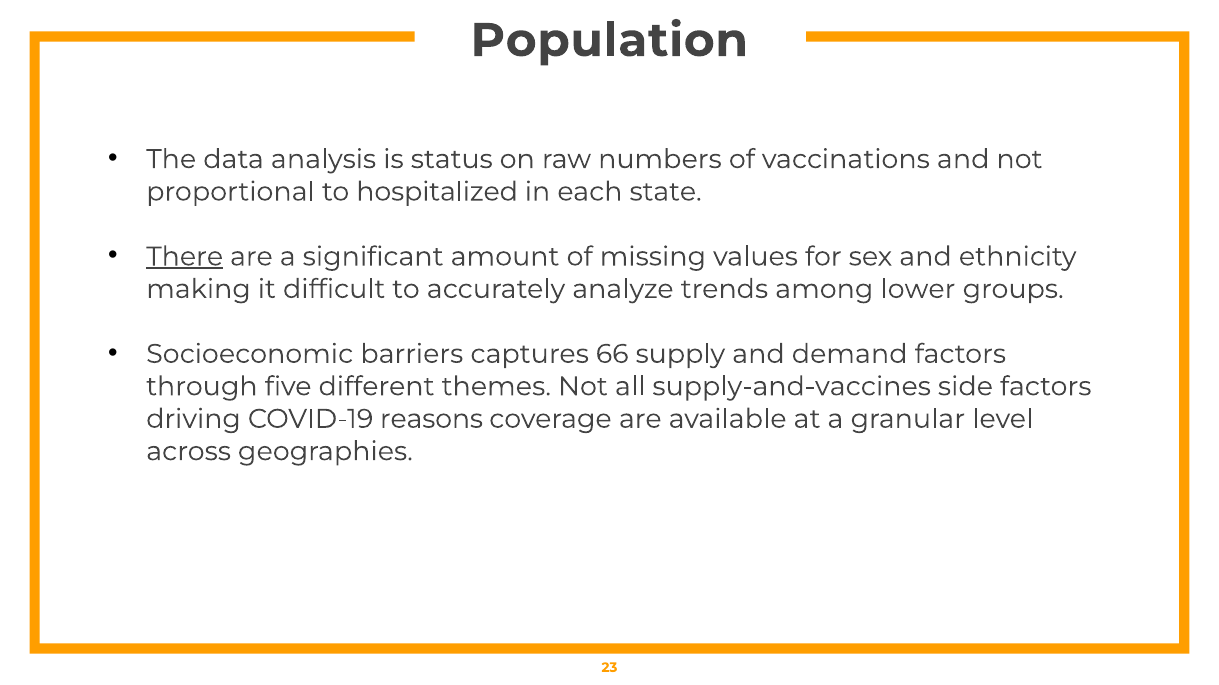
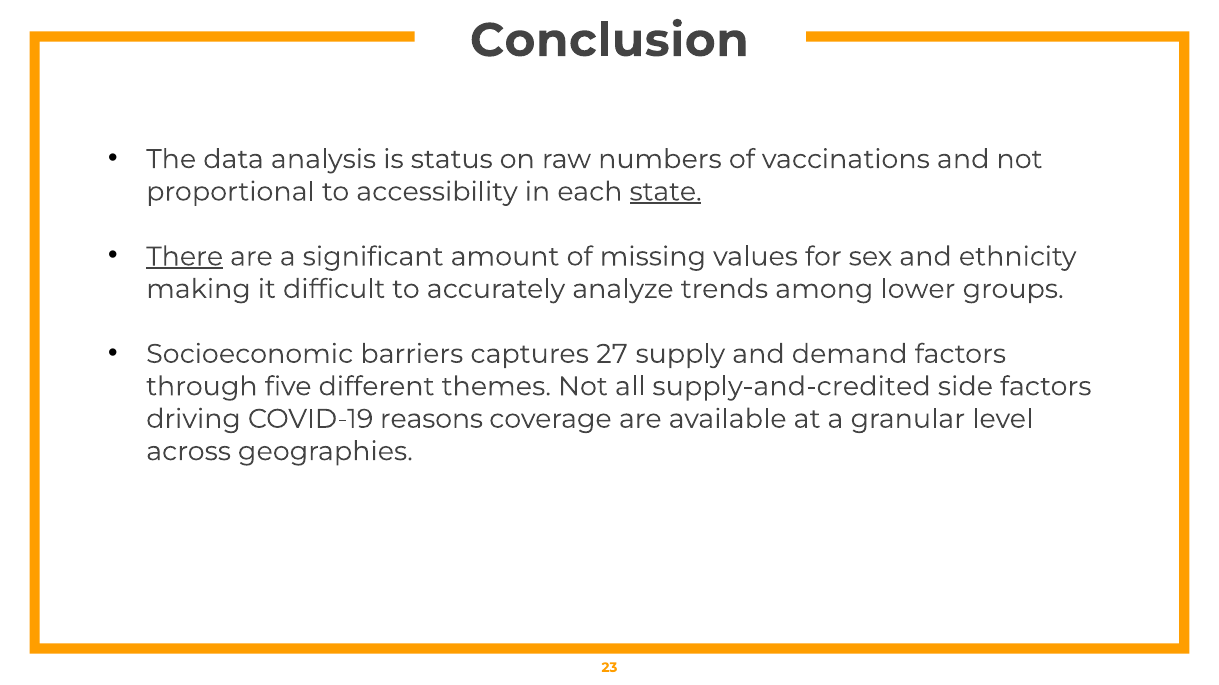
Population: Population -> Conclusion (609, 41)
hospitalized: hospitalized -> accessibility (437, 192)
state underline: none -> present (666, 192)
66: 66 -> 27 (612, 354)
supply-and-vaccines: supply-and-vaccines -> supply-and-credited (792, 387)
